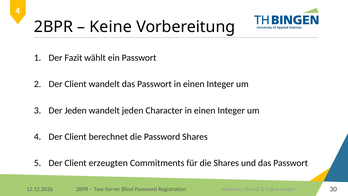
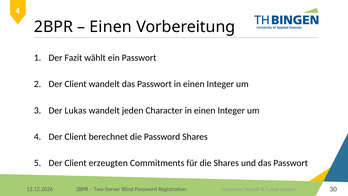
Keine: Keine -> Einen (111, 27)
Der Jeden: Jeden -> Lukas (75, 110)
